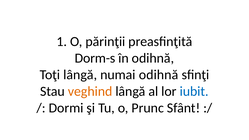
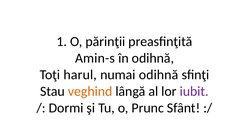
Dorm-s: Dorm-s -> Amin-s (95, 58)
Toţi lângă: lângă -> harul (80, 75)
iubit colour: blue -> purple (194, 91)
